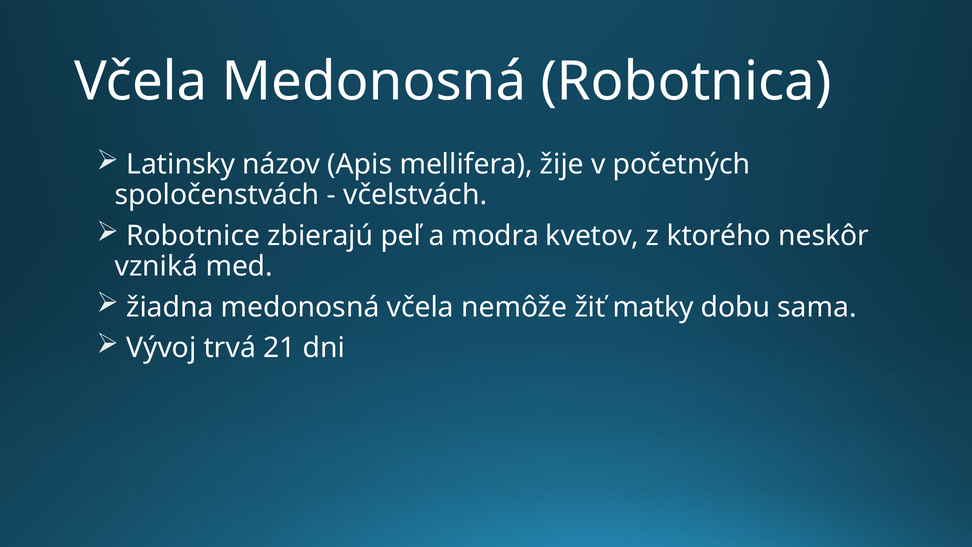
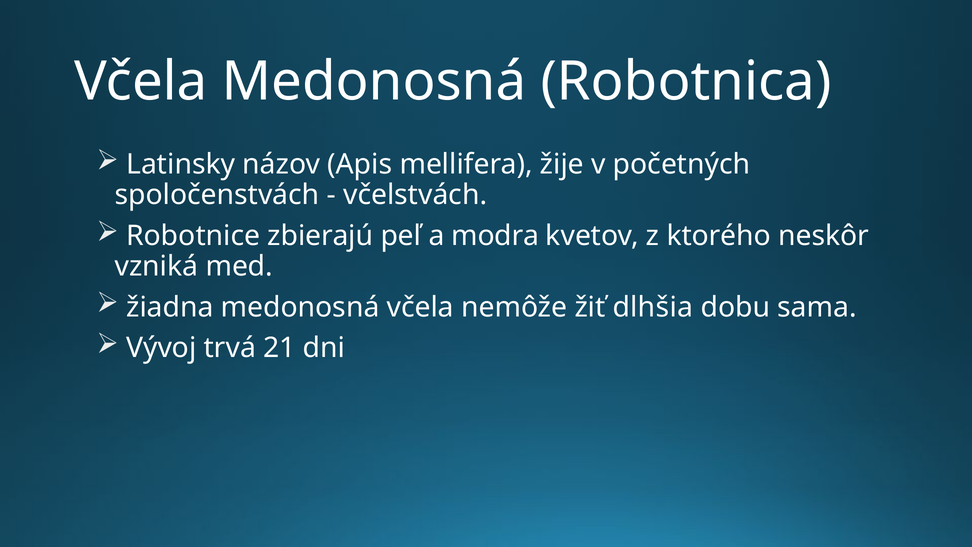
matky: matky -> dlhšia (653, 307)
